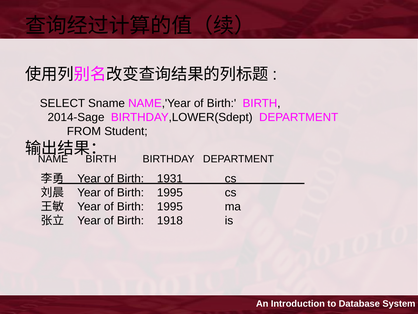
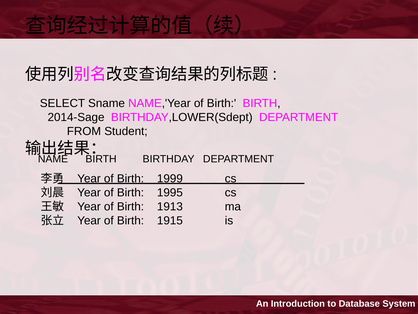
1931: 1931 -> 1999 (170, 178)
1995: 1995 -> 1913 (170, 206)
1918: 1918 -> 1915 (170, 220)
